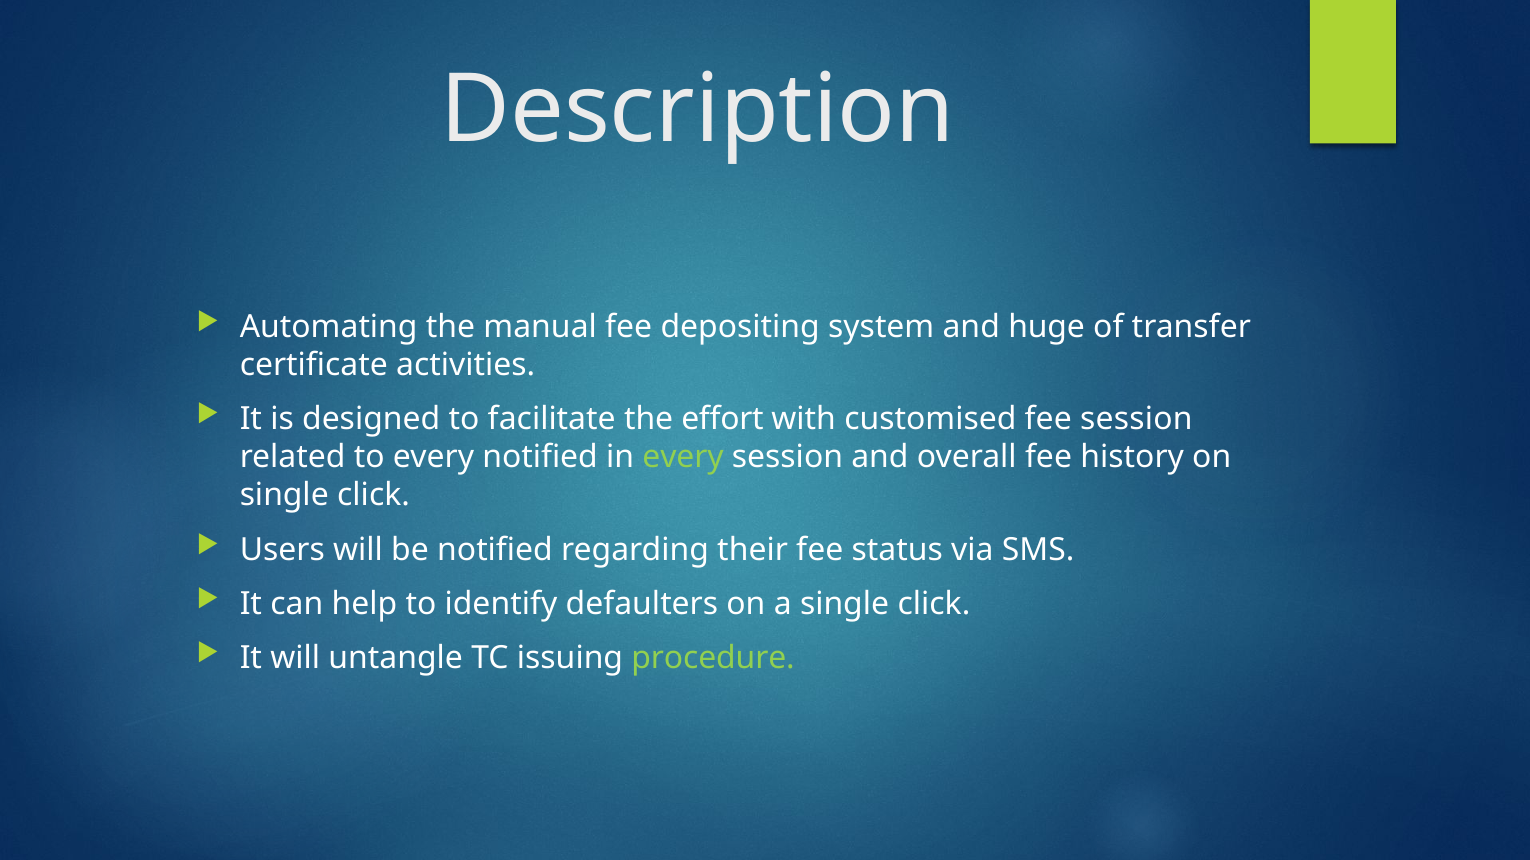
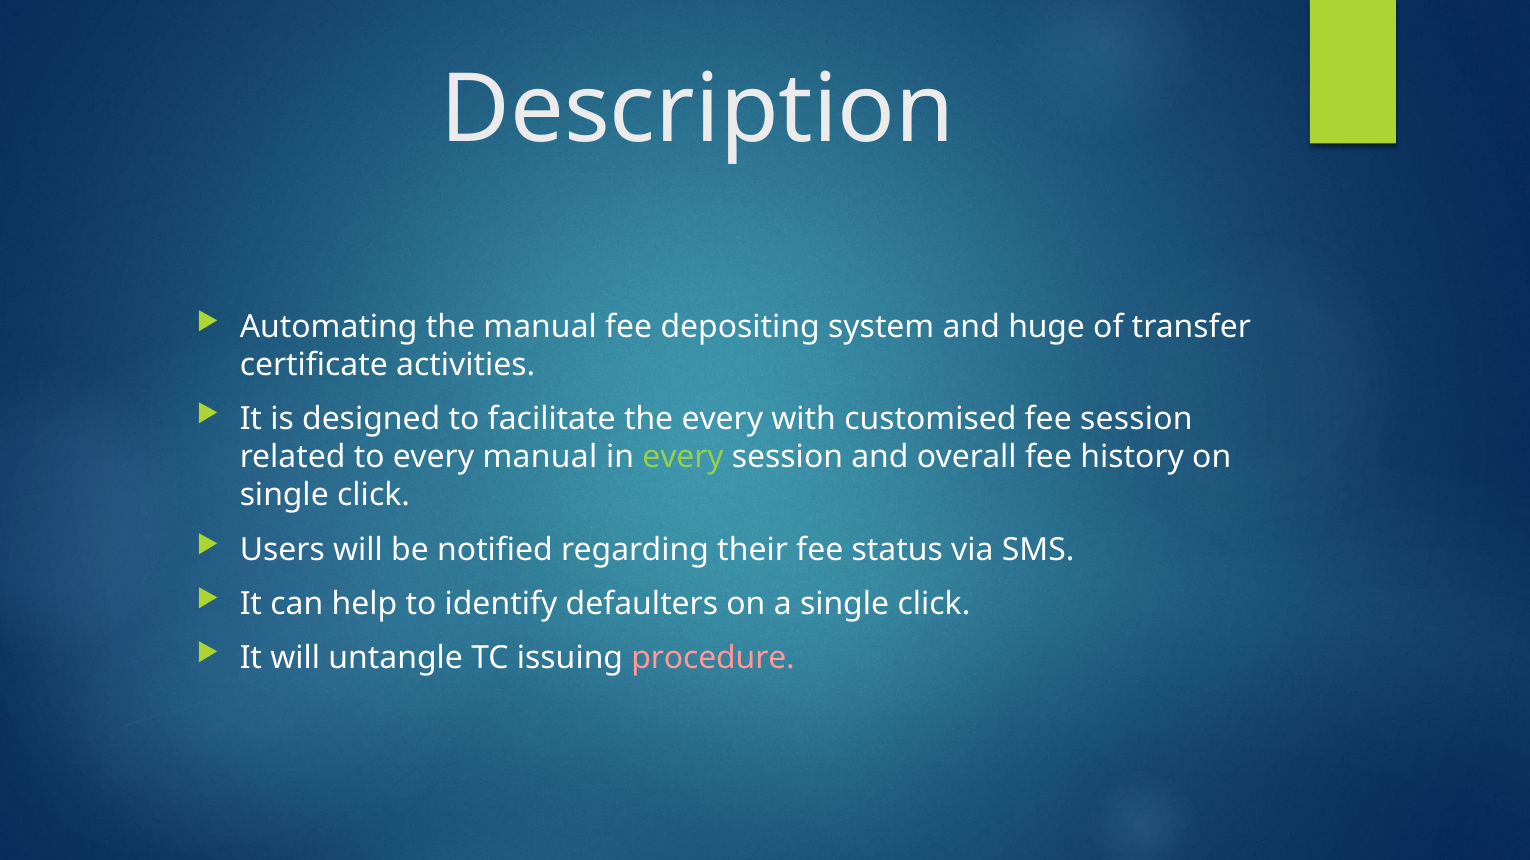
the effort: effort -> every (722, 419)
every notified: notified -> manual (540, 458)
procedure colour: light green -> pink (713, 658)
